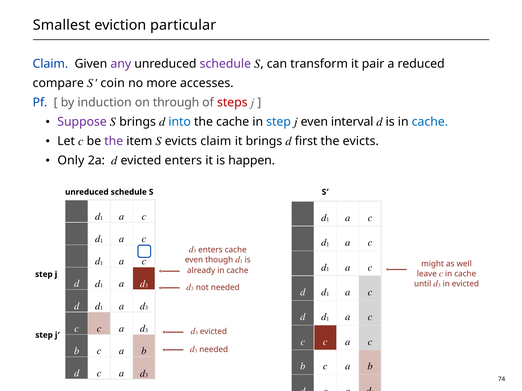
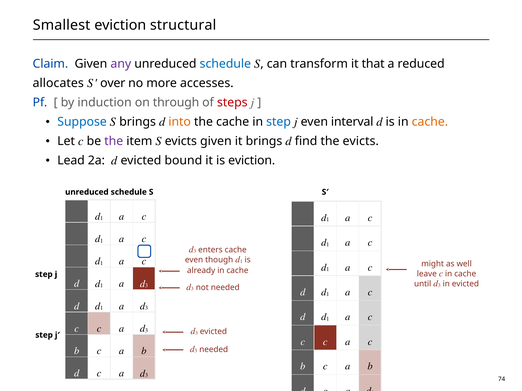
particular: particular -> structural (183, 25)
schedule colour: purple -> blue (225, 64)
pair: pair -> that (373, 64)
compare: compare -> allocates (58, 83)
coin: coin -> over (113, 83)
Suppose colour: purple -> blue (82, 122)
into colour: blue -> orange (180, 122)
cache colour: blue -> orange (430, 122)
evicts claim: claim -> given (216, 141)
first: first -> find (306, 141)
Only: Only -> Lead (71, 161)
evicted enters: enters -> bound (183, 161)
is happen: happen -> eviction (252, 161)
